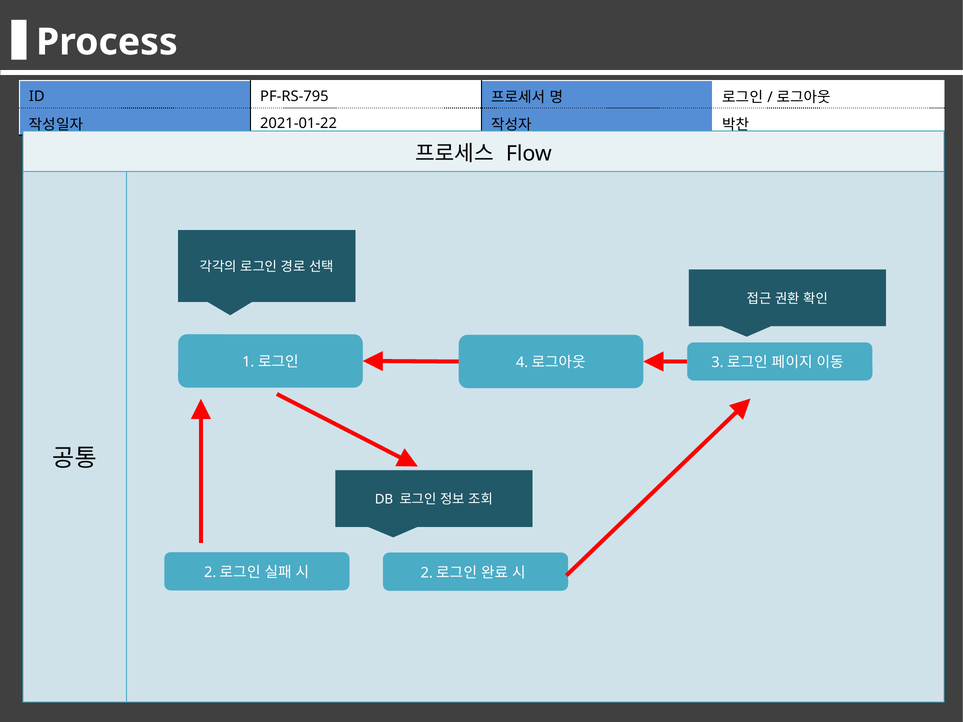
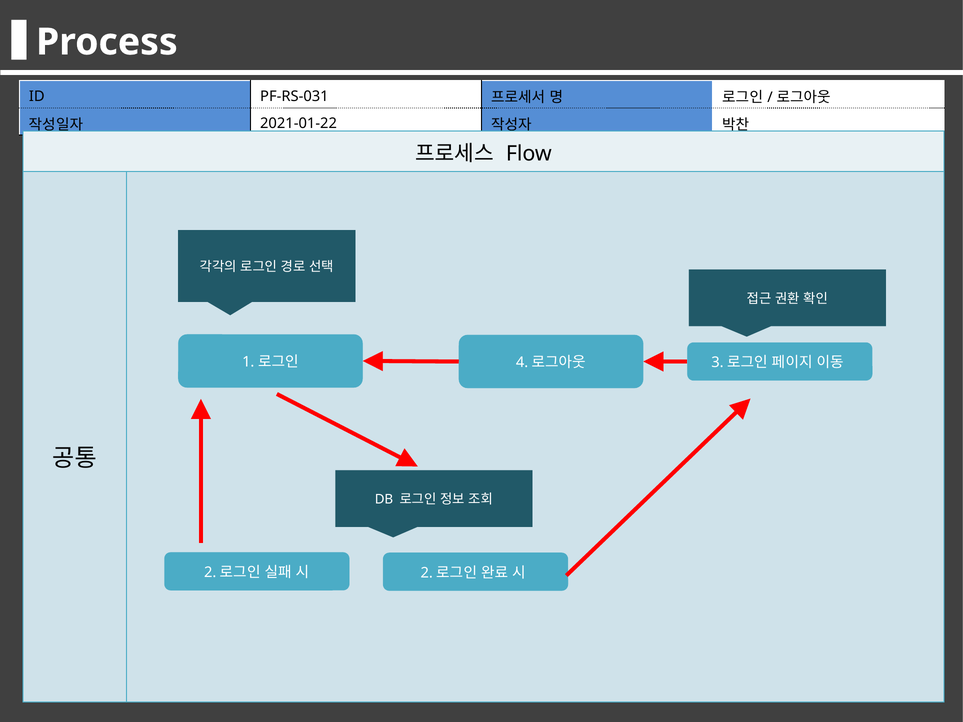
PF-RS-795: PF-RS-795 -> PF-RS-031 (294, 96)
